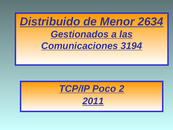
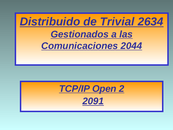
Menor: Menor -> Trivial (117, 22)
3194: 3194 -> 2044 (131, 46)
Poco: Poco -> Open (104, 89)
2011: 2011 -> 2091 (93, 101)
